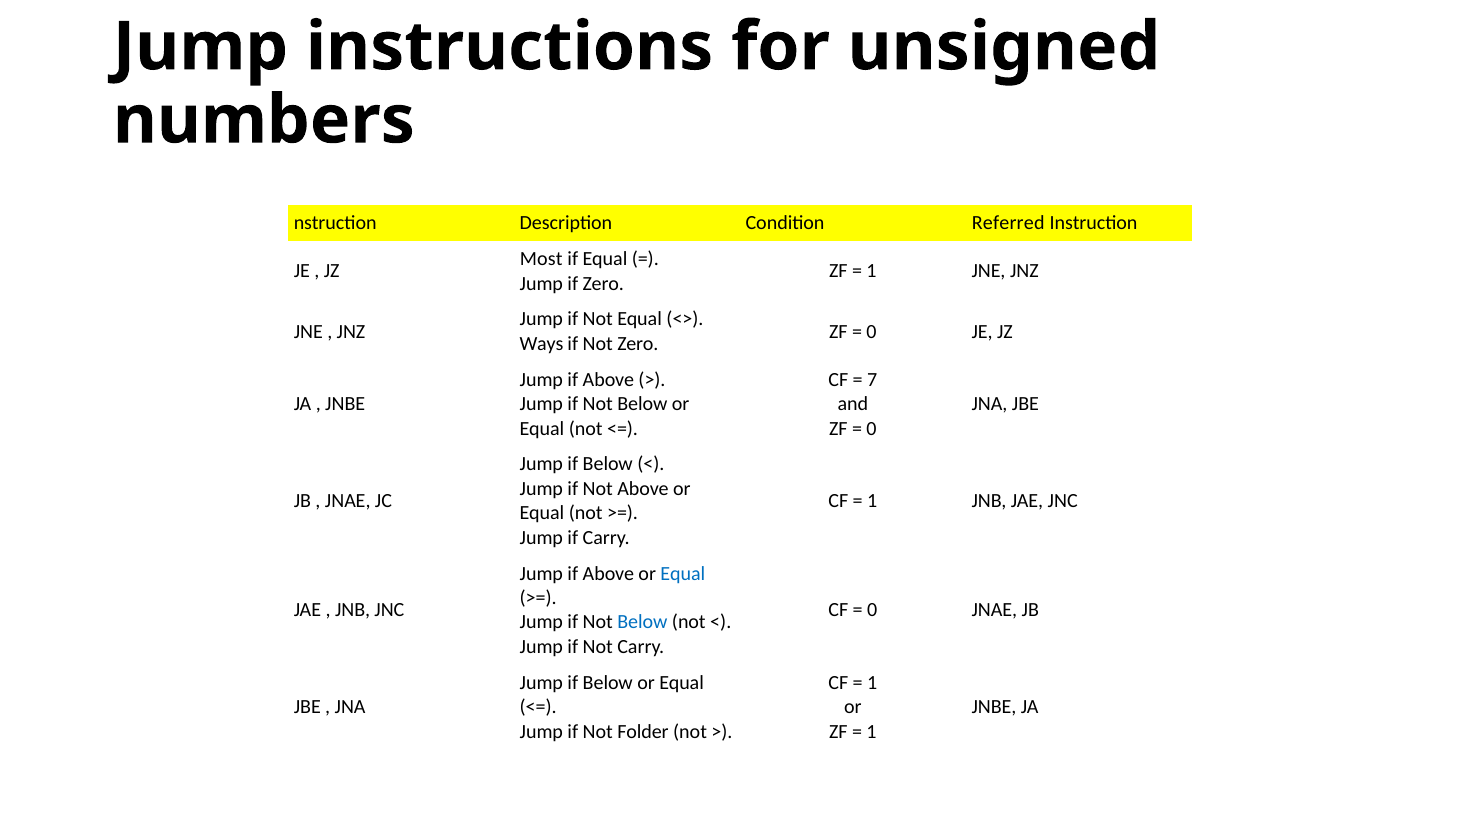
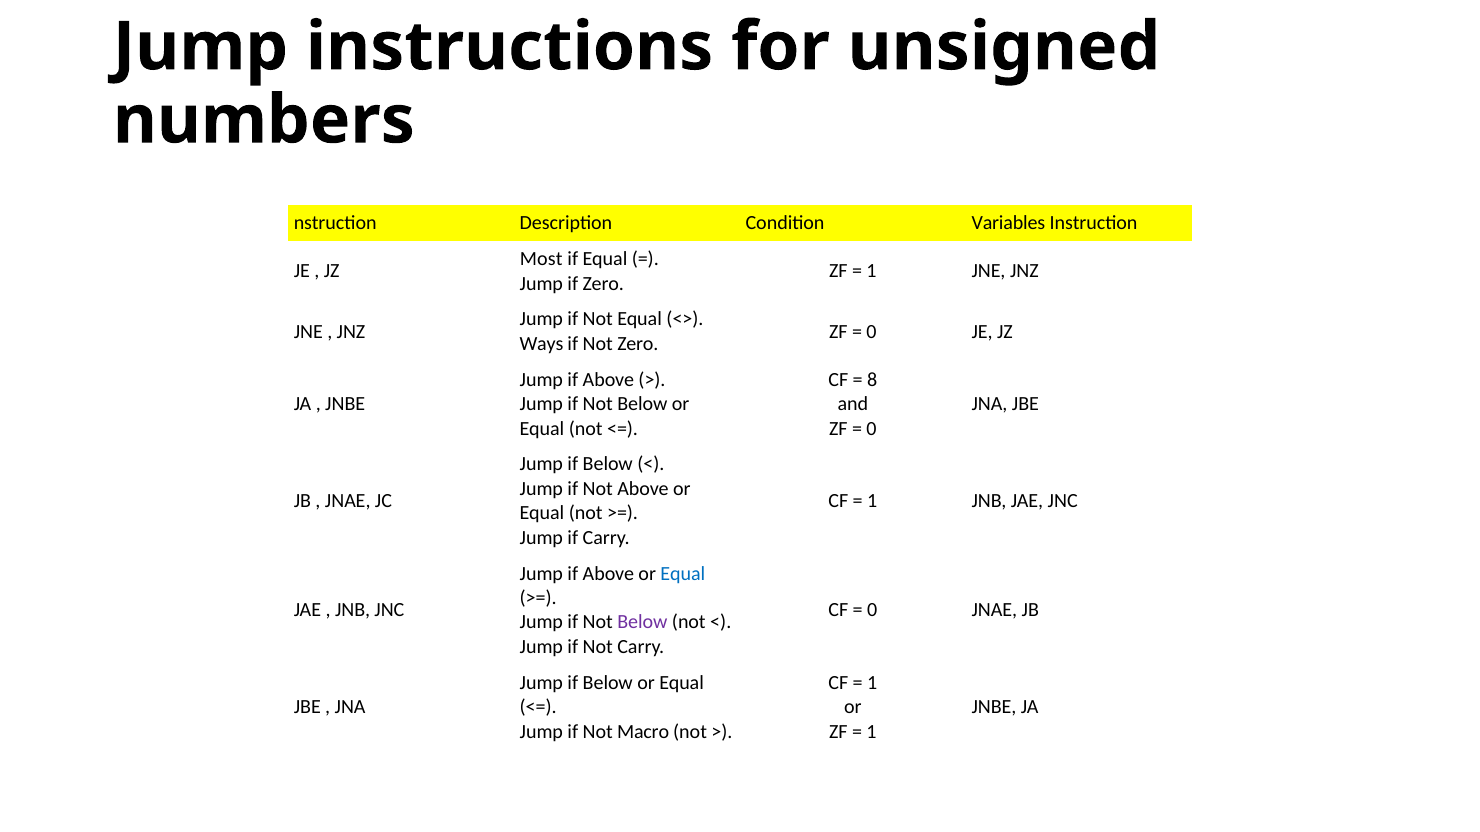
Referred: Referred -> Variables (1008, 223)
7: 7 -> 8 (872, 380)
Below colour: blue -> purple (642, 623)
Folder: Folder -> Macro (643, 732)
